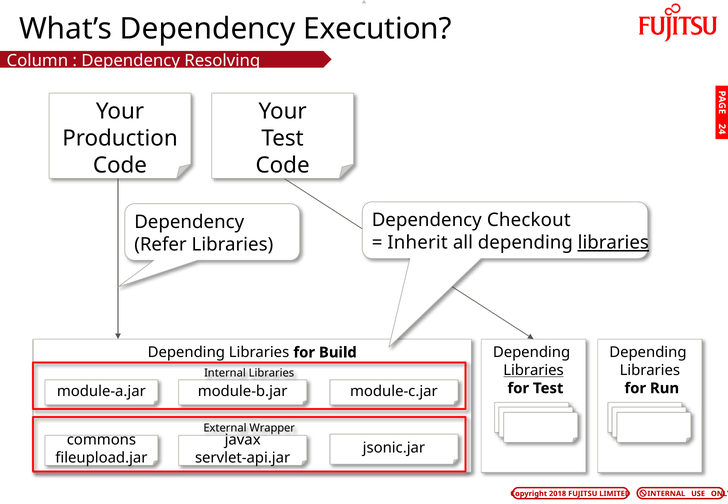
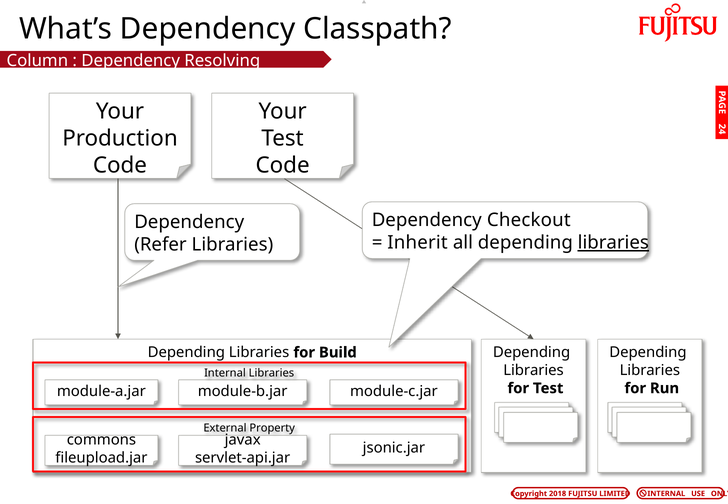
Execution: Execution -> Classpath (377, 29)
Libraries underline: present -> none (533, 370)
Wrapper: Wrapper -> Property (272, 428)
